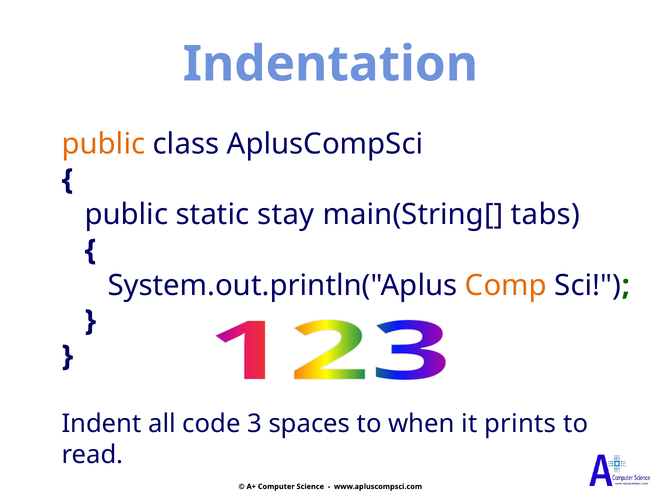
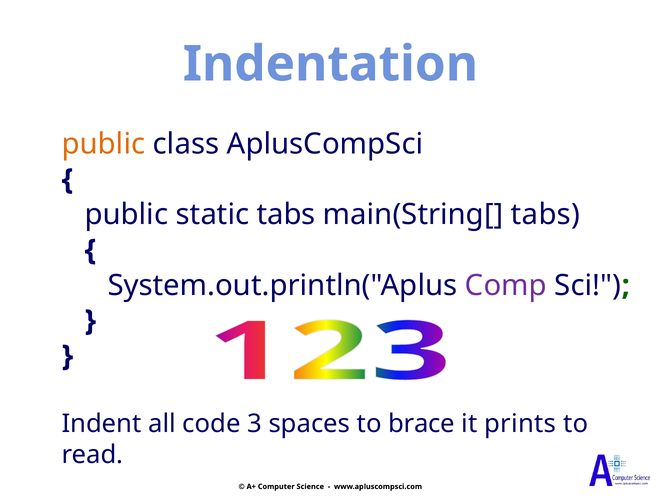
static stay: stay -> tabs (286, 215)
Comp colour: orange -> purple (506, 285)
when: when -> brace (422, 424)
